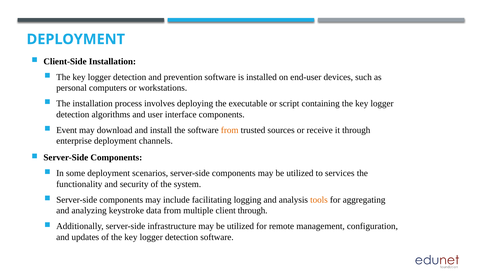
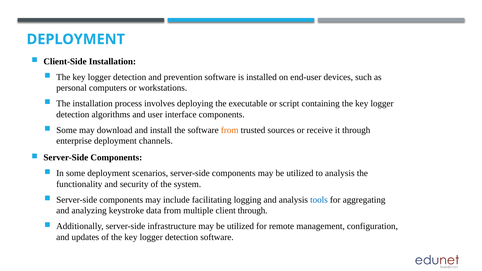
Event: Event -> Some (67, 130)
to services: services -> analysis (340, 173)
tools colour: orange -> blue (319, 200)
